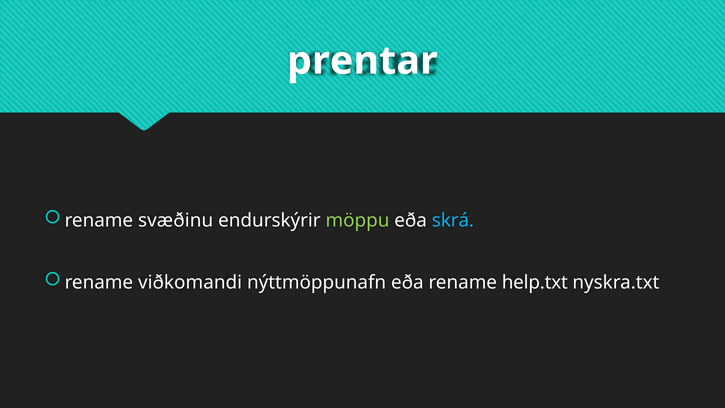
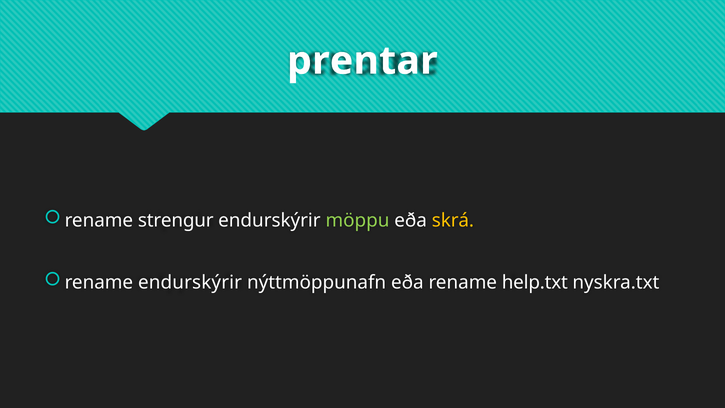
svæðinu: svæðinu -> strengur (176, 221)
skrá colour: light blue -> yellow (453, 221)
rename viðkomandi: viðkomandi -> endurskýrir (190, 282)
